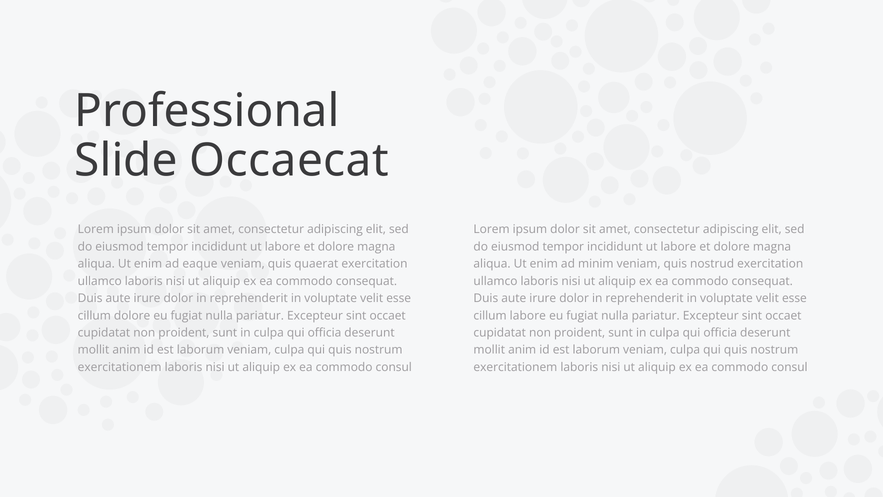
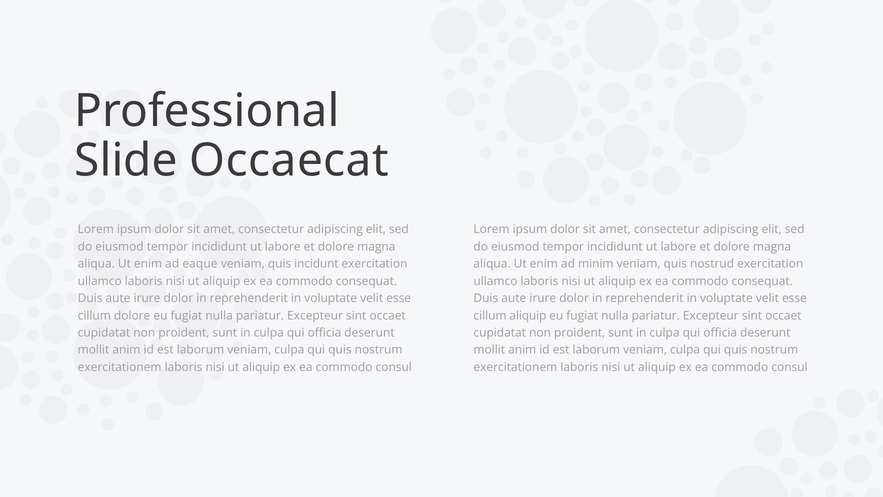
quaerat: quaerat -> incidunt (316, 264)
cillum labore: labore -> aliquip (528, 315)
